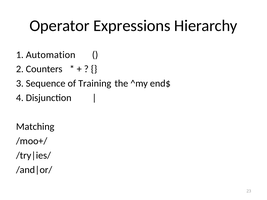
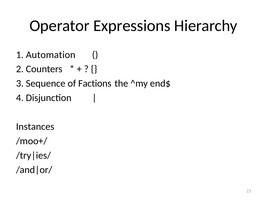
Training: Training -> Factions (95, 84)
Matching: Matching -> Instances (35, 127)
